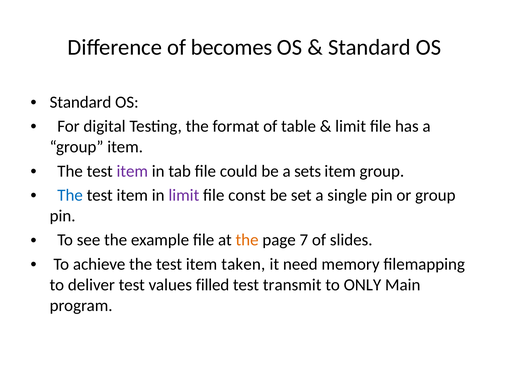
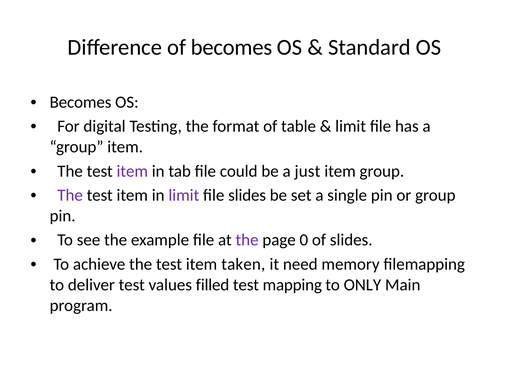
Standard: Standard -> Becomes (81, 102)
sets: sets -> just (307, 171)
The colour: blue -> purple (70, 195)
file const: const -> slides (247, 195)
the colour: orange -> purple (247, 240)
7: 7 -> 0 (304, 240)
transmit: transmit -> mapping (292, 285)
